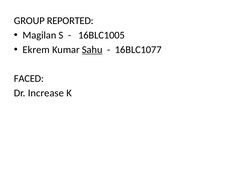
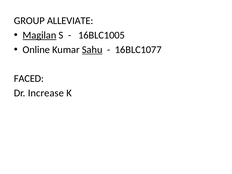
REPORTED: REPORTED -> ALLEVIATE (70, 21)
Magilan underline: none -> present (39, 35)
Ekrem: Ekrem -> Online (36, 50)
